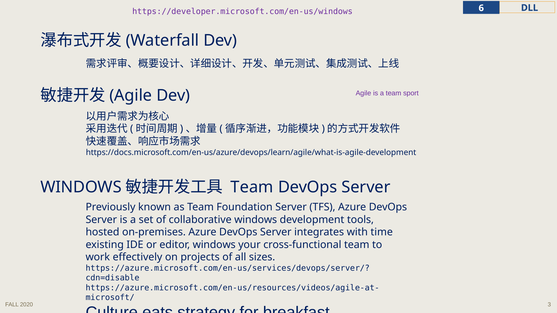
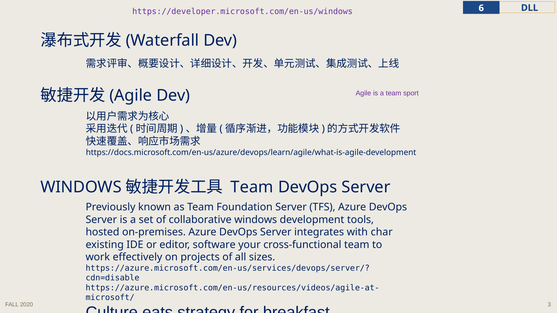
time: time -> char (382, 232)
editor windows: windows -> software (214, 245)
